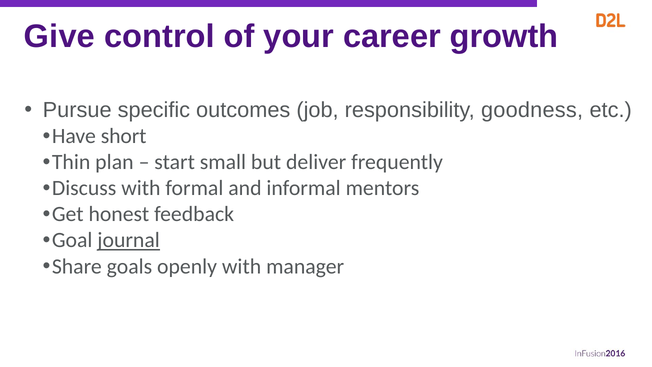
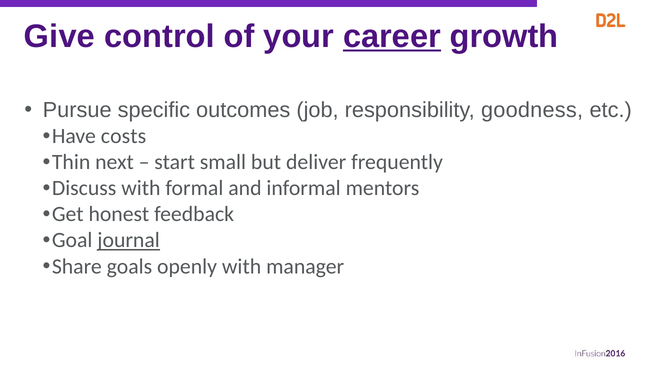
career underline: none -> present (392, 37)
short: short -> costs (124, 136)
plan: plan -> next (115, 162)
